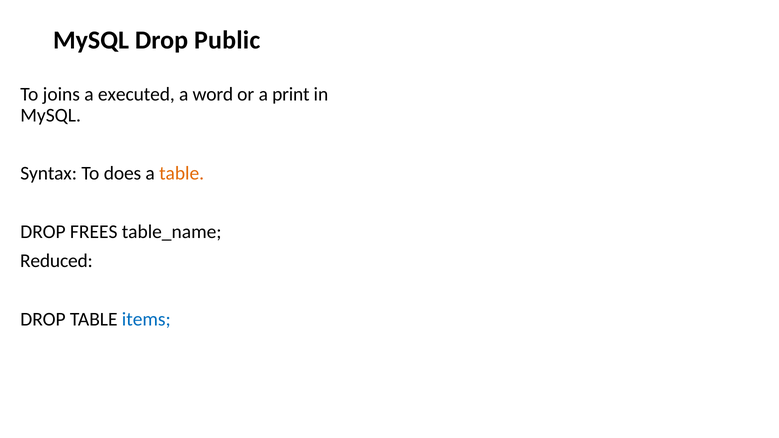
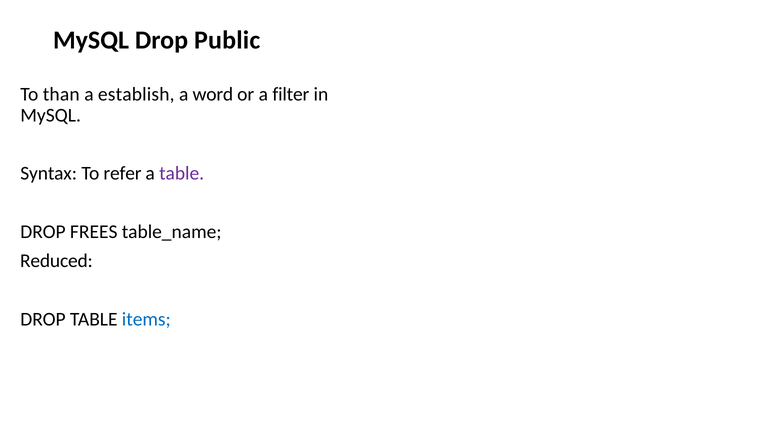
joins: joins -> than (61, 94)
executed: executed -> establish (136, 94)
print: print -> filter (291, 94)
does: does -> refer (123, 174)
table colour: orange -> purple (182, 174)
